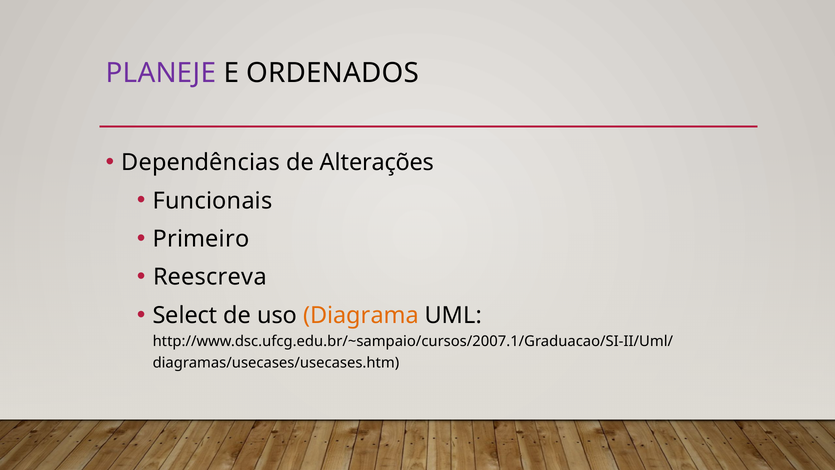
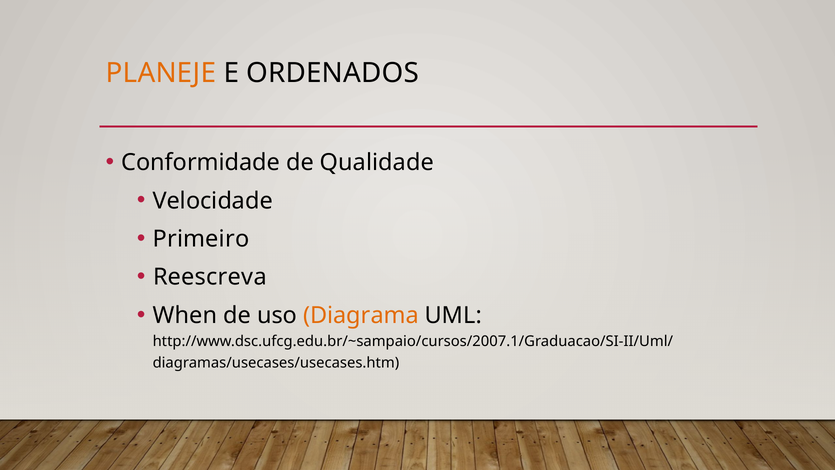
PLANEJE colour: purple -> orange (161, 73)
Dependências: Dependências -> Conformidade (201, 163)
Alterações: Alterações -> Qualidade (377, 163)
Funcionais: Funcionais -> Velocidade (213, 201)
Select: Select -> When (185, 315)
